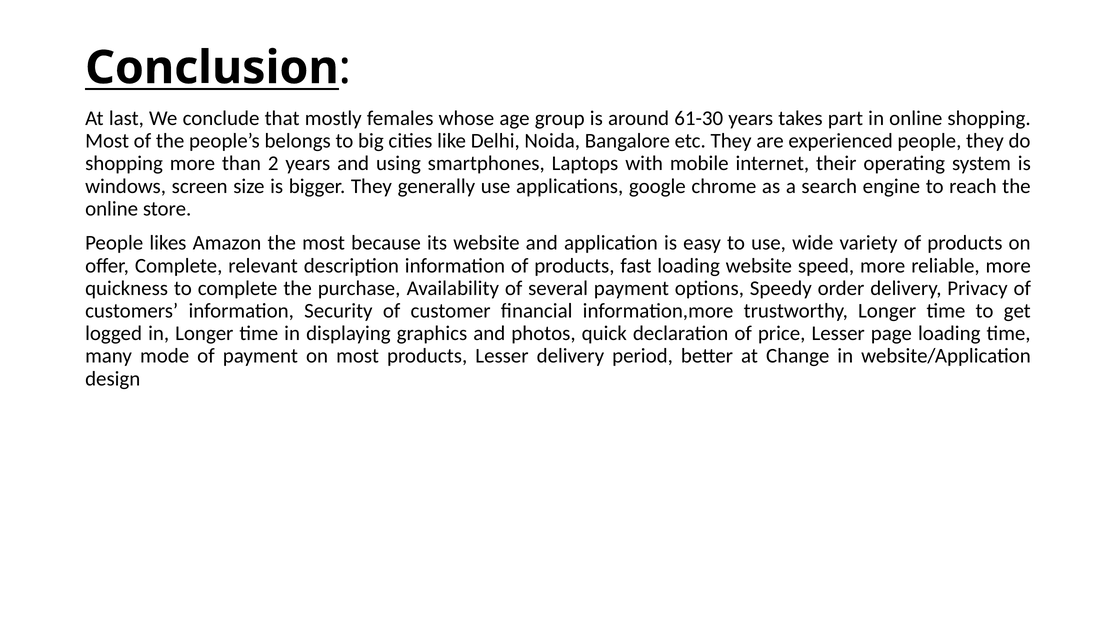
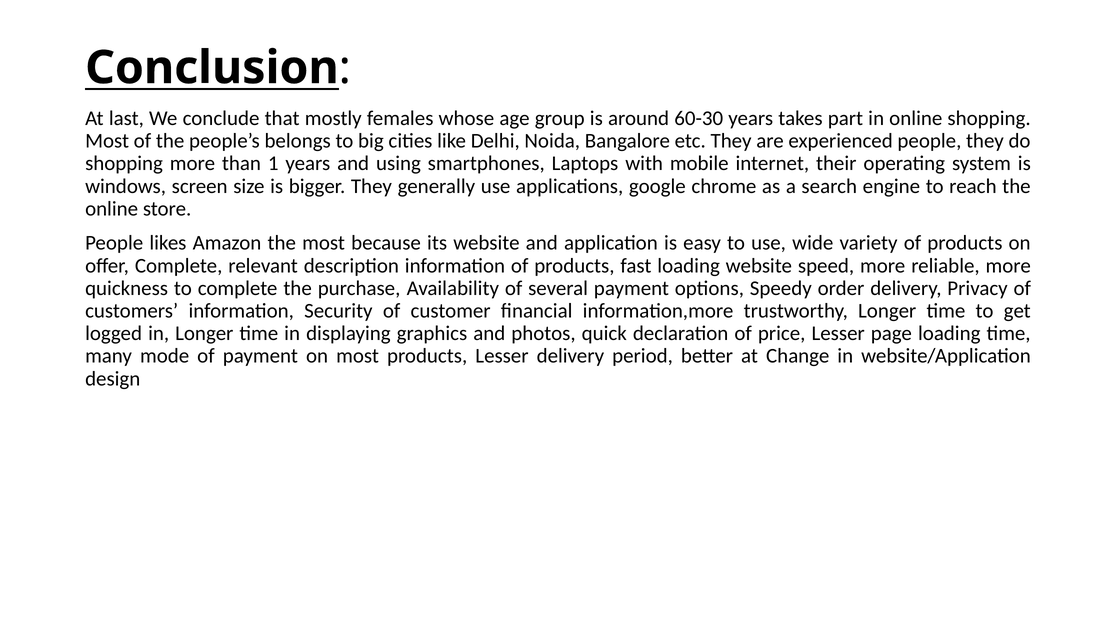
61-30: 61-30 -> 60-30 (699, 118)
2: 2 -> 1 (273, 164)
